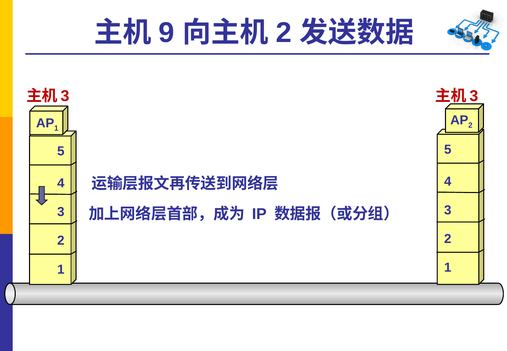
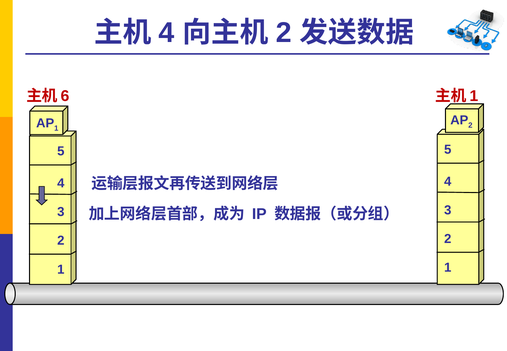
9: 9 -> 4 (167, 33)
3: 3 -> 6 (65, 96)
3: 3 -> 1 (474, 96)
